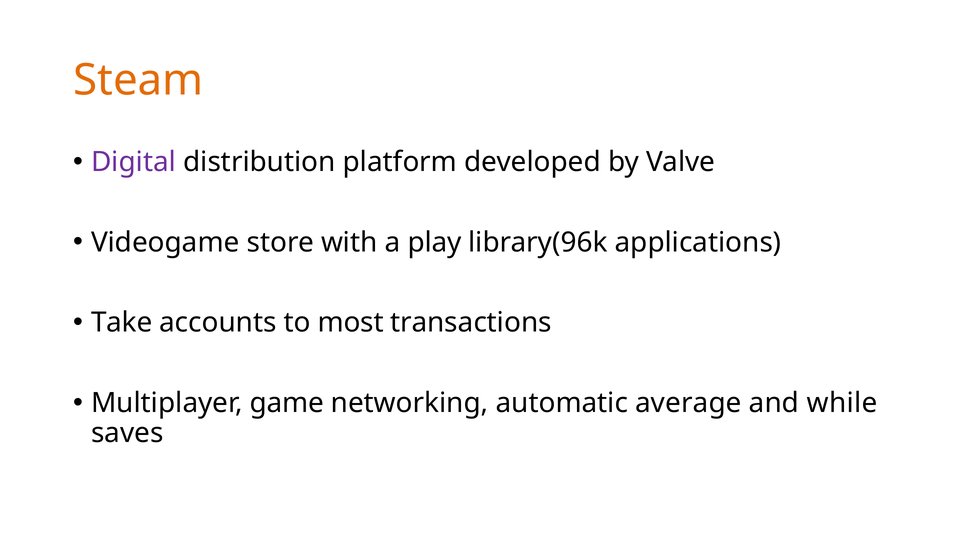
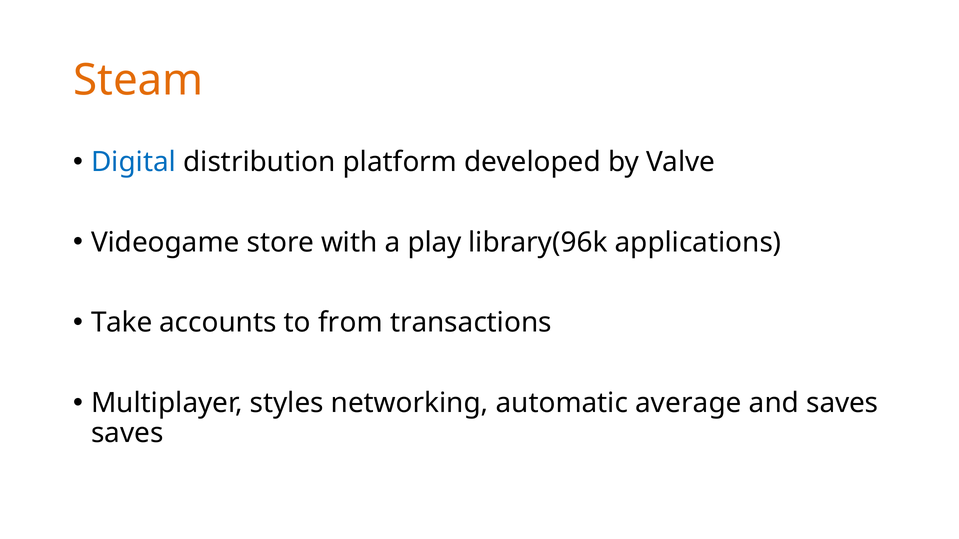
Digital colour: purple -> blue (134, 162)
most: most -> from (351, 323)
game: game -> styles (287, 403)
and while: while -> saves (842, 403)
